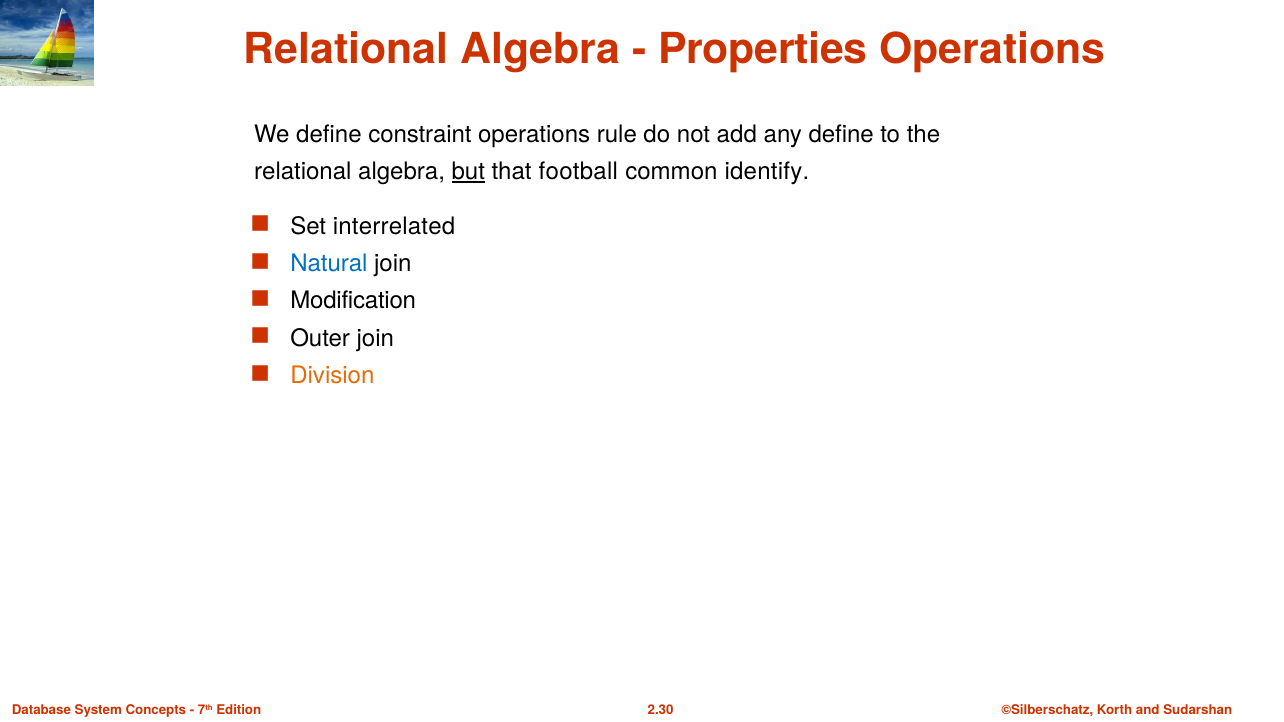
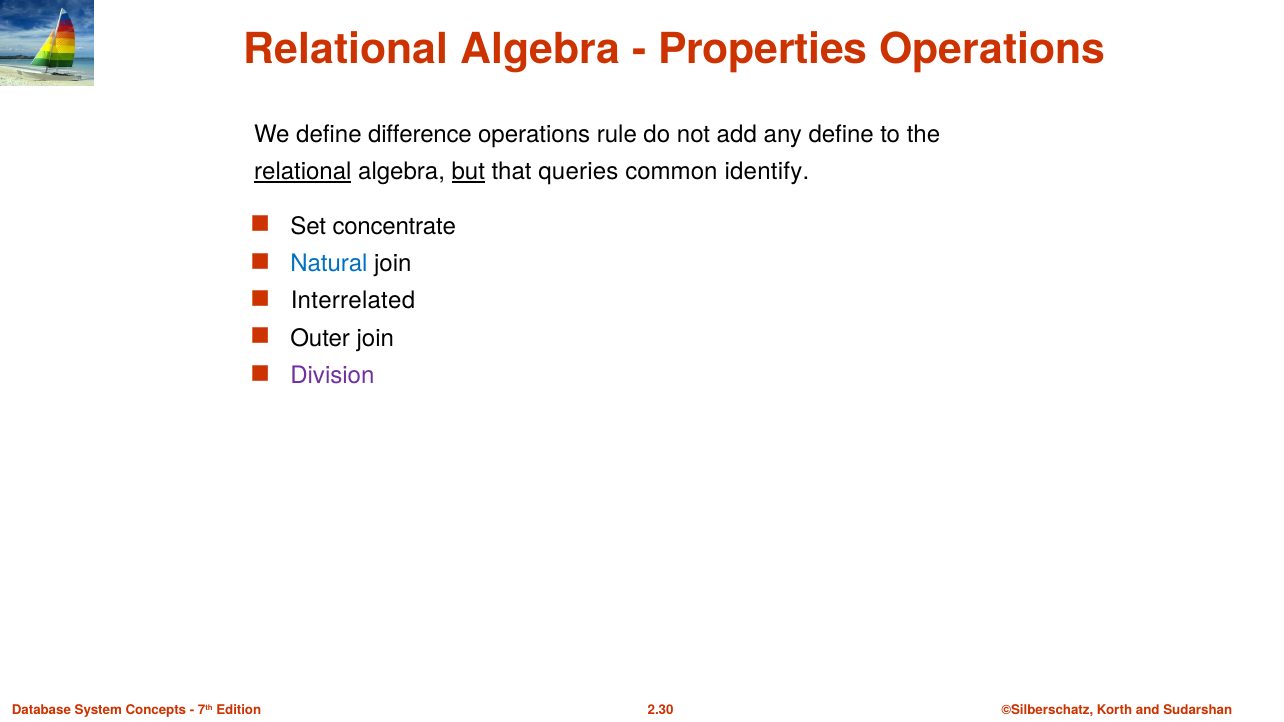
constraint: constraint -> difference (420, 134)
relational underline: none -> present (303, 172)
football: football -> queries (578, 172)
interrelated: interrelated -> concentrate (394, 226)
Modification: Modification -> Interrelated (353, 301)
Division colour: orange -> purple (332, 376)
